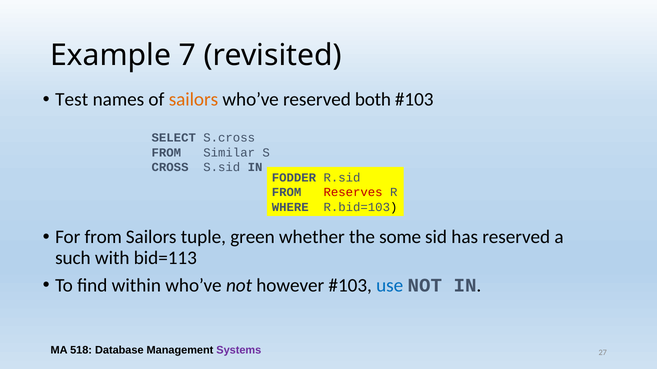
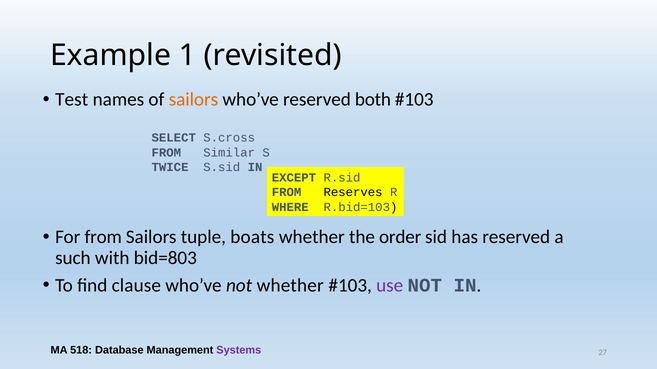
7: 7 -> 1 (188, 55)
CROSS: CROSS -> TWICE (170, 168)
FODDER: FODDER -> EXCEPT (294, 178)
Reserves colour: red -> black (353, 193)
green: green -> boats (252, 238)
some: some -> order (400, 238)
bid=113: bid=113 -> bid=803 (165, 258)
within: within -> clause (136, 286)
not however: however -> whether (290, 286)
use colour: blue -> purple (390, 286)
